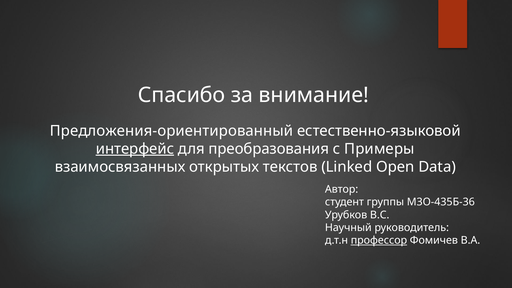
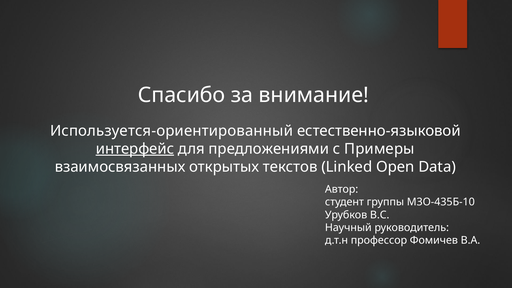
Предложения-ориентированный: Предложения-ориентированный -> Используется-ориентированный (172, 131)
преобразования: преобразования -> предложениями (269, 149)
М3О-435Б-36: М3О-435Б-36 -> М3О-435Б-10 (441, 202)
профессор underline: present -> none (379, 240)
